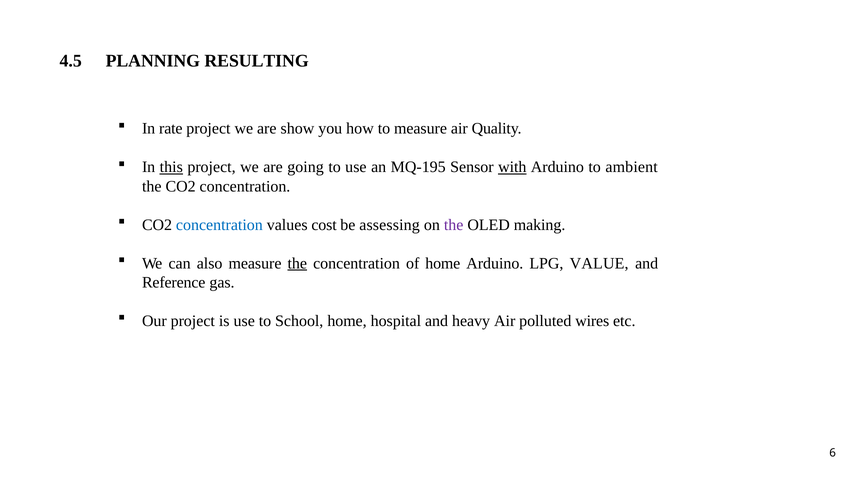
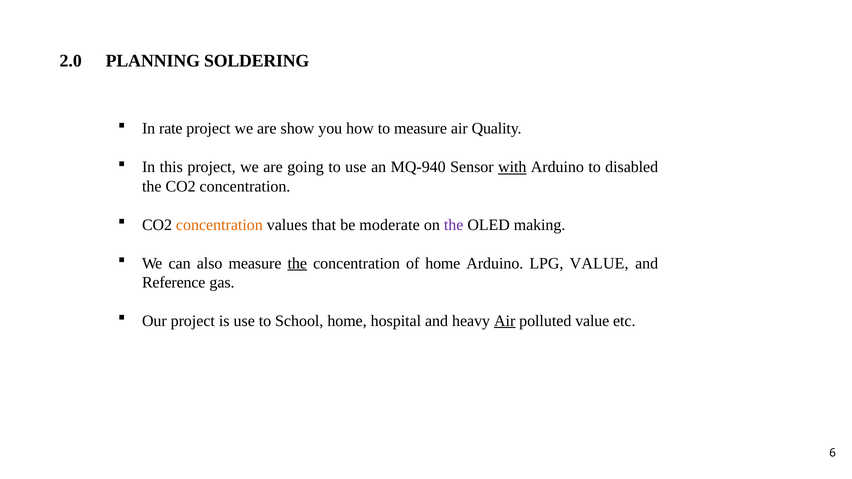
4.5: 4.5 -> 2.0 (71, 61)
RESULTING: RESULTING -> SOLDERING (257, 61)
this underline: present -> none (171, 167)
MQ-195: MQ-195 -> MQ-940 (418, 167)
ambient: ambient -> disabled (632, 167)
concentration colour: blue -> orange (219, 225)
cost: cost -> that (324, 225)
assessing: assessing -> moderate (390, 225)
Air underline: none -> present (505, 321)
polluted wires: wires -> value (592, 321)
